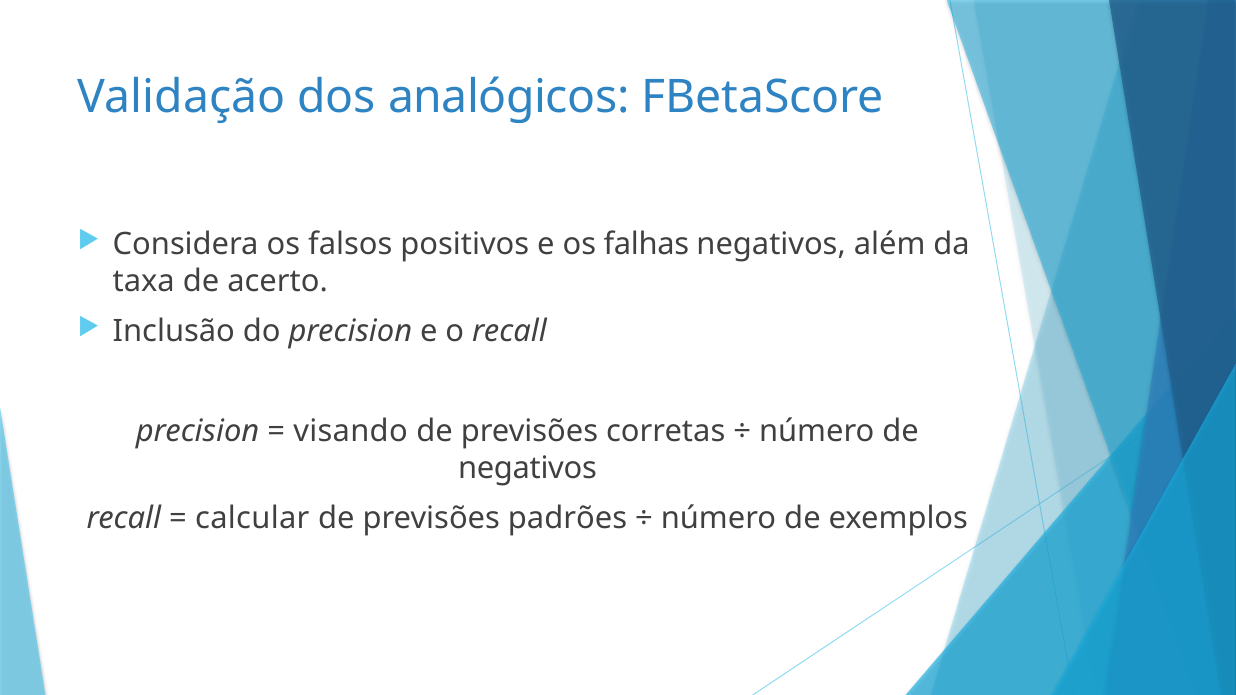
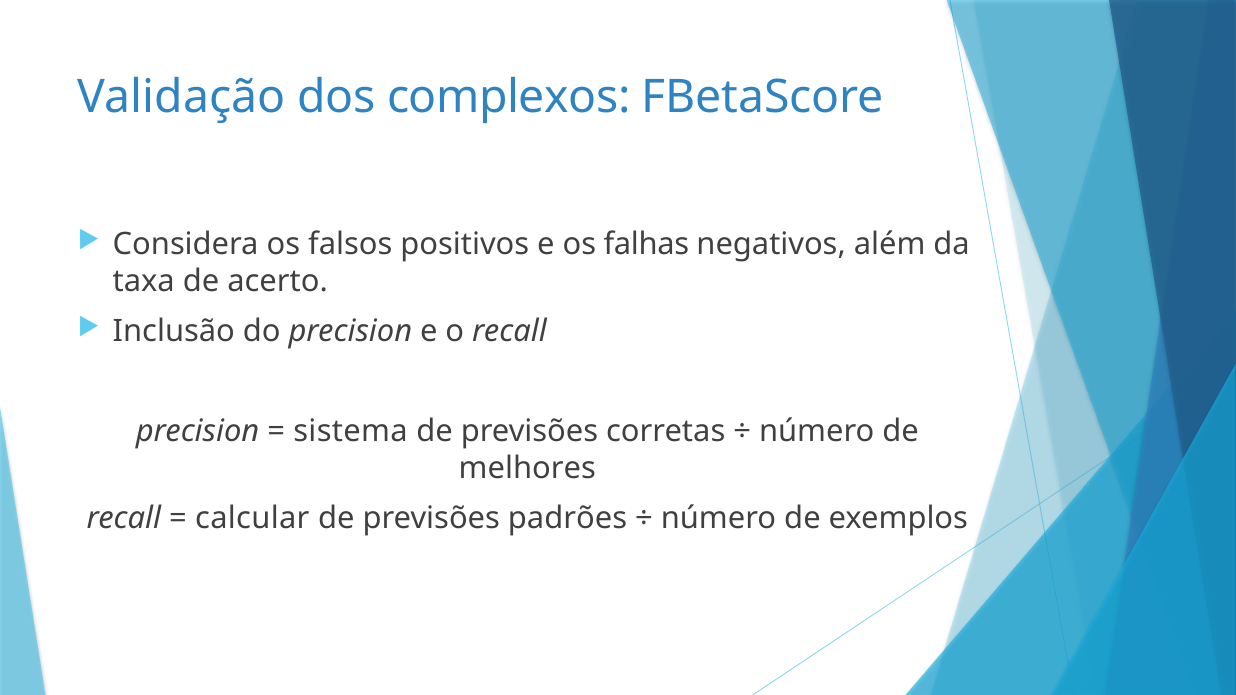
analógicos: analógicos -> complexos (509, 97)
visando: visando -> sistema (351, 431)
negativos: negativos -> melhores (527, 468)
